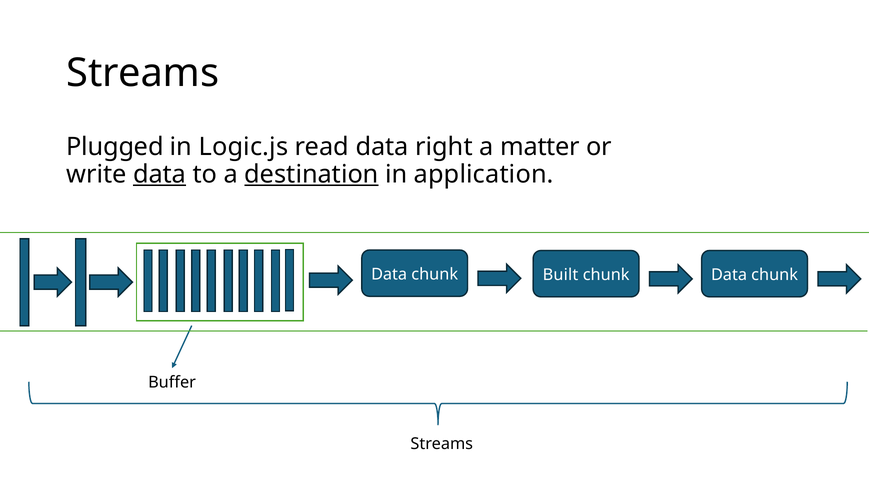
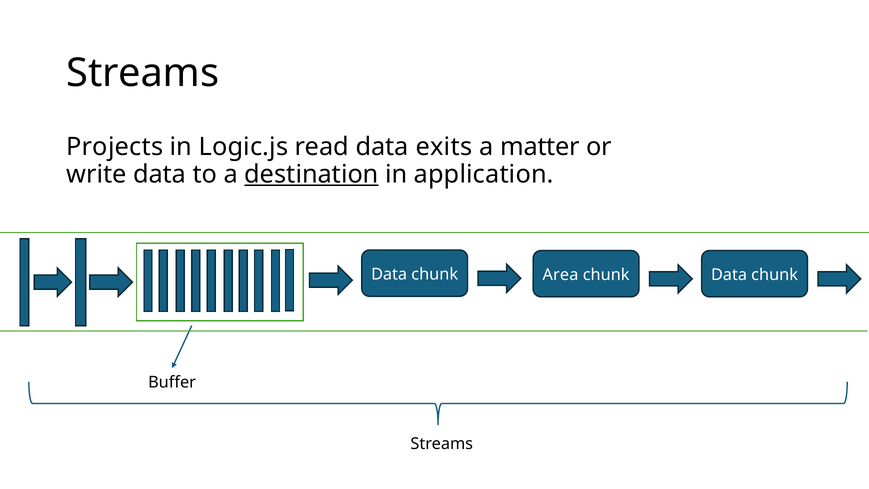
Plugged: Plugged -> Projects (115, 147)
right: right -> exits (444, 147)
data underline: present -> none (160, 174)
Built: Built -> Area (560, 275)
